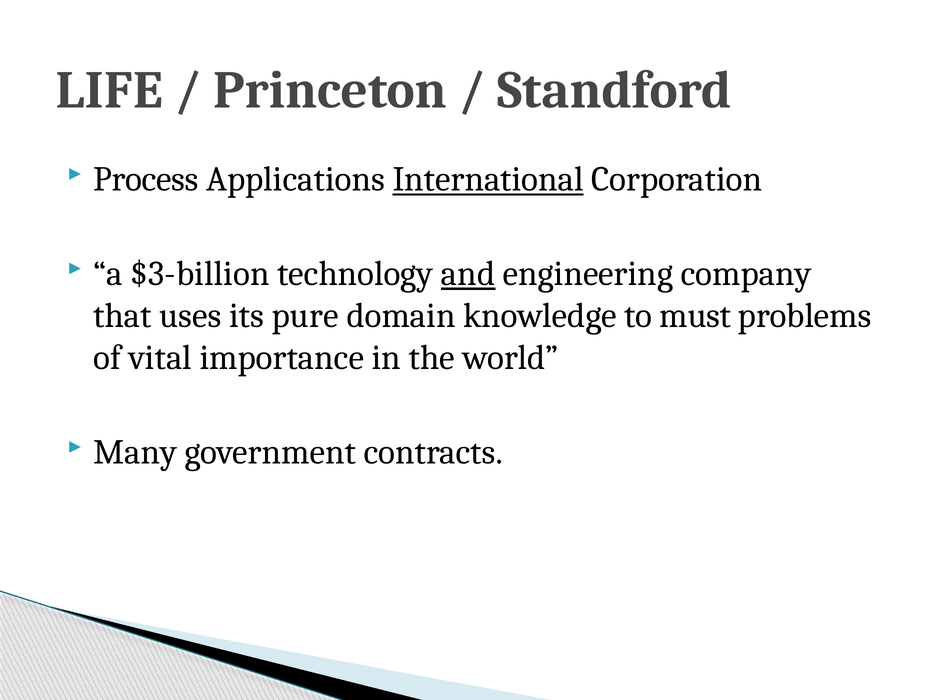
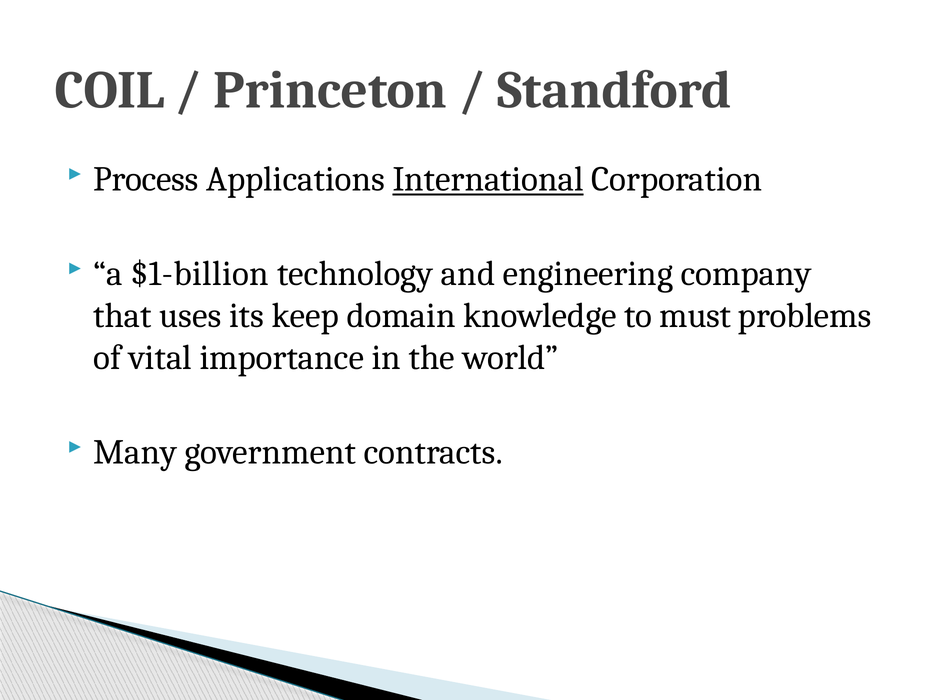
LIFE: LIFE -> COIL (110, 90)
$3-billion: $3-billion -> $1-billion (200, 274)
and underline: present -> none (468, 274)
pure: pure -> keep (305, 316)
